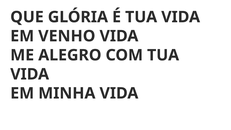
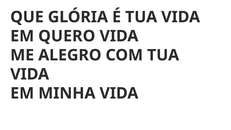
VENHO: VENHO -> QUERO (67, 36)
